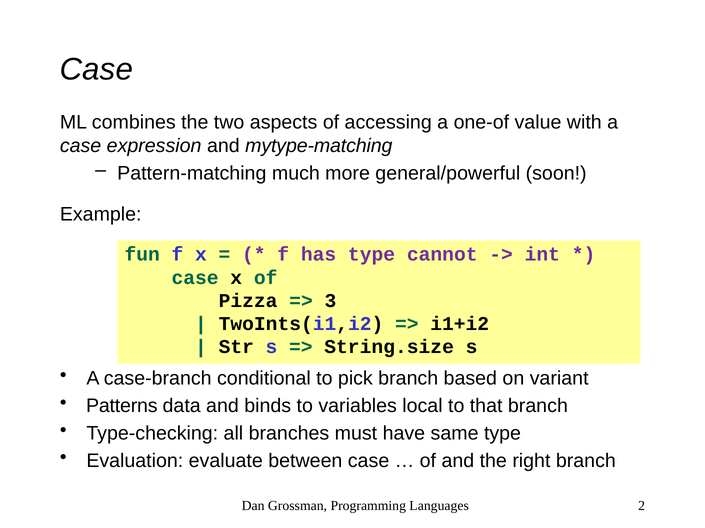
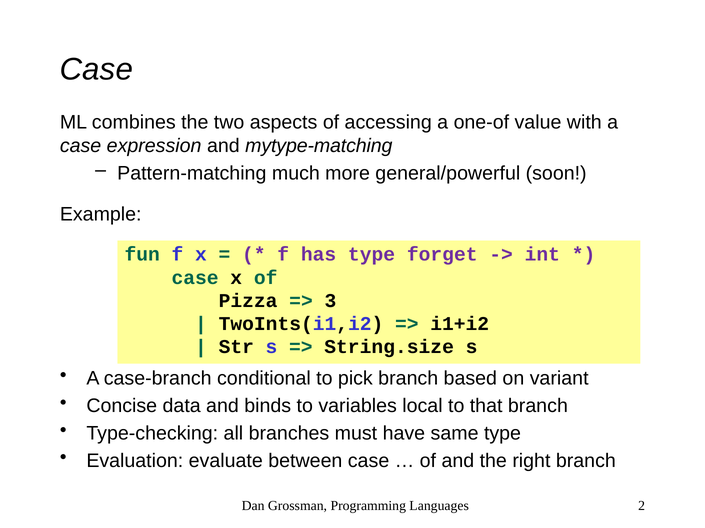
cannot: cannot -> forget (442, 255)
Patterns: Patterns -> Concise (122, 406)
